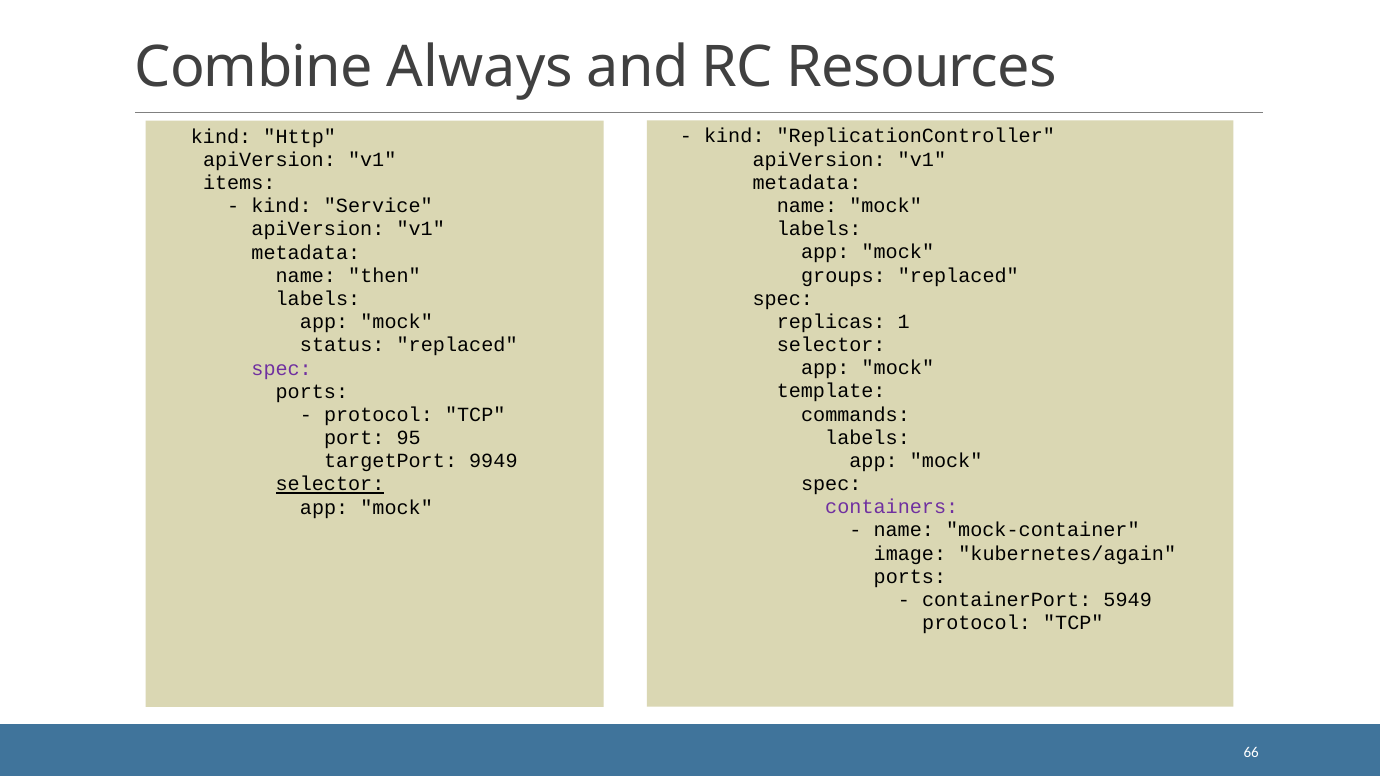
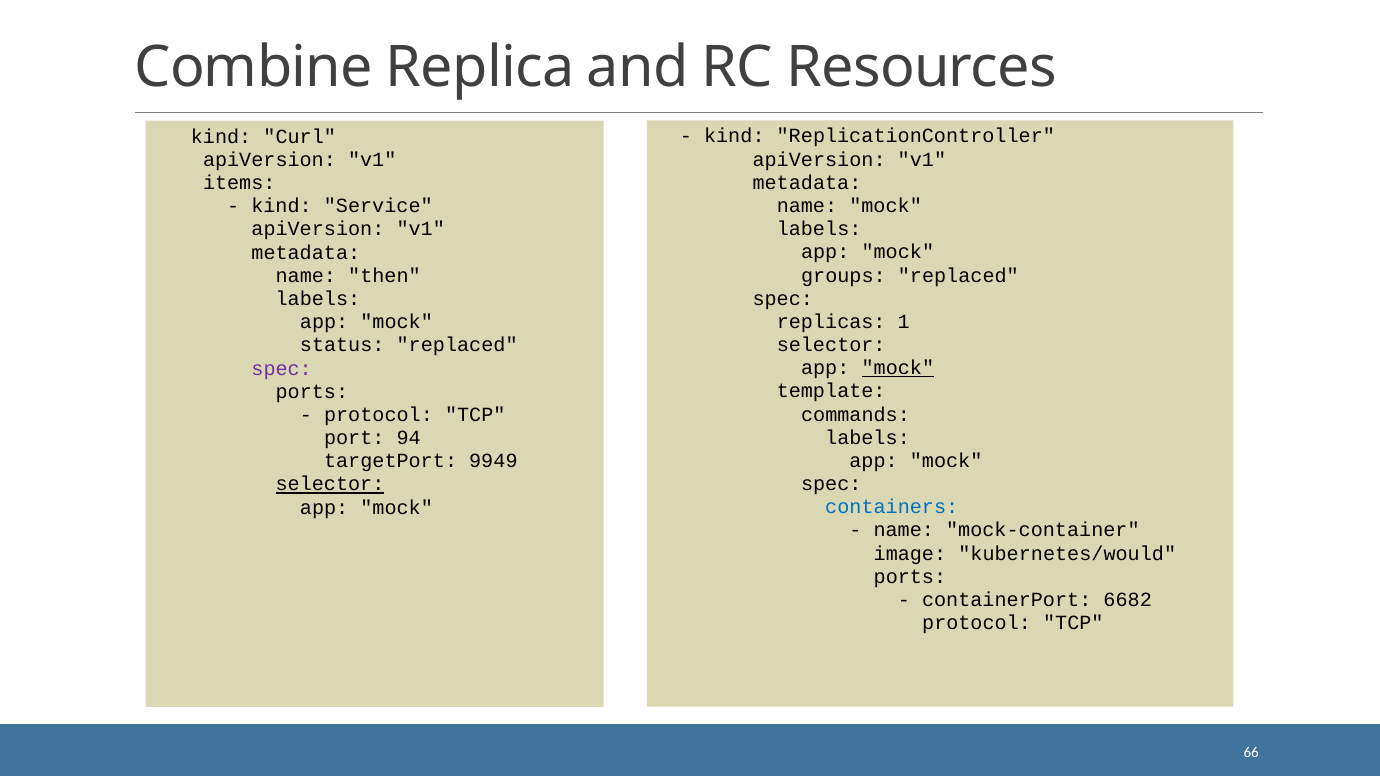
Always: Always -> Replica (480, 68)
Http: Http -> Curl (300, 137)
mock underline: none -> present (898, 368)
95: 95 -> 94 (409, 438)
containers colour: purple -> blue (892, 507)
kubernetes/again: kubernetes/again -> kubernetes/would (1067, 554)
5949: 5949 -> 6682 (1128, 600)
